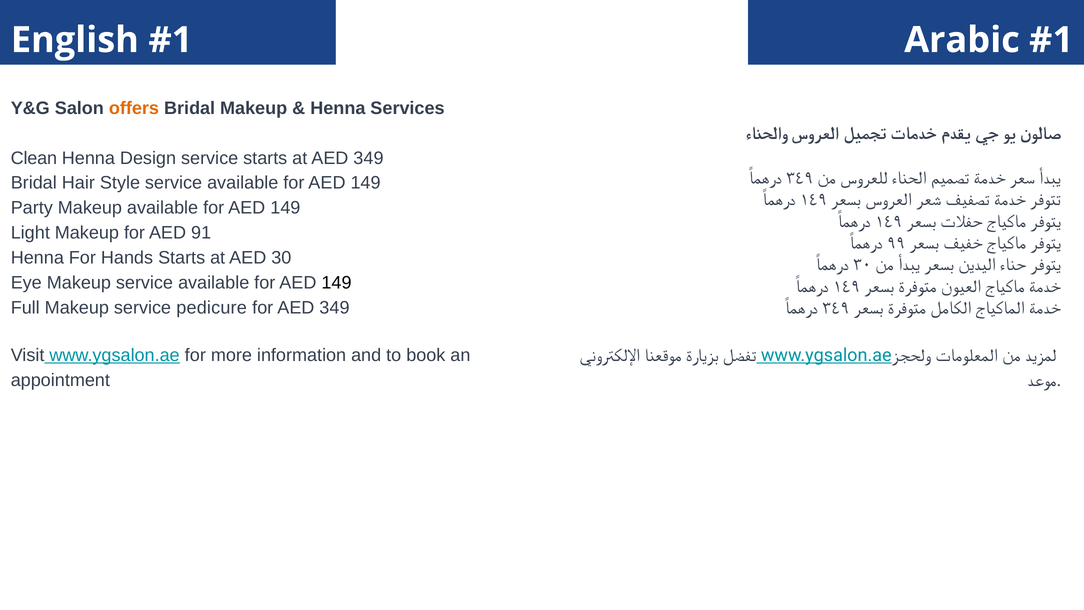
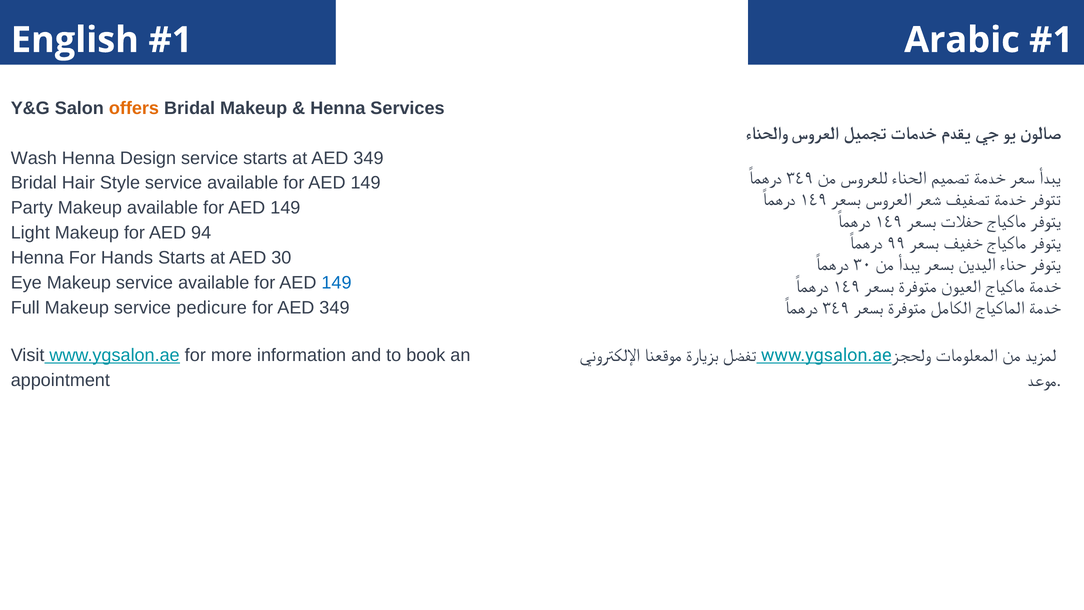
Clean: Clean -> Wash (34, 158)
91: 91 -> 94 (201, 233)
149 colour: black -> blue (337, 283)
